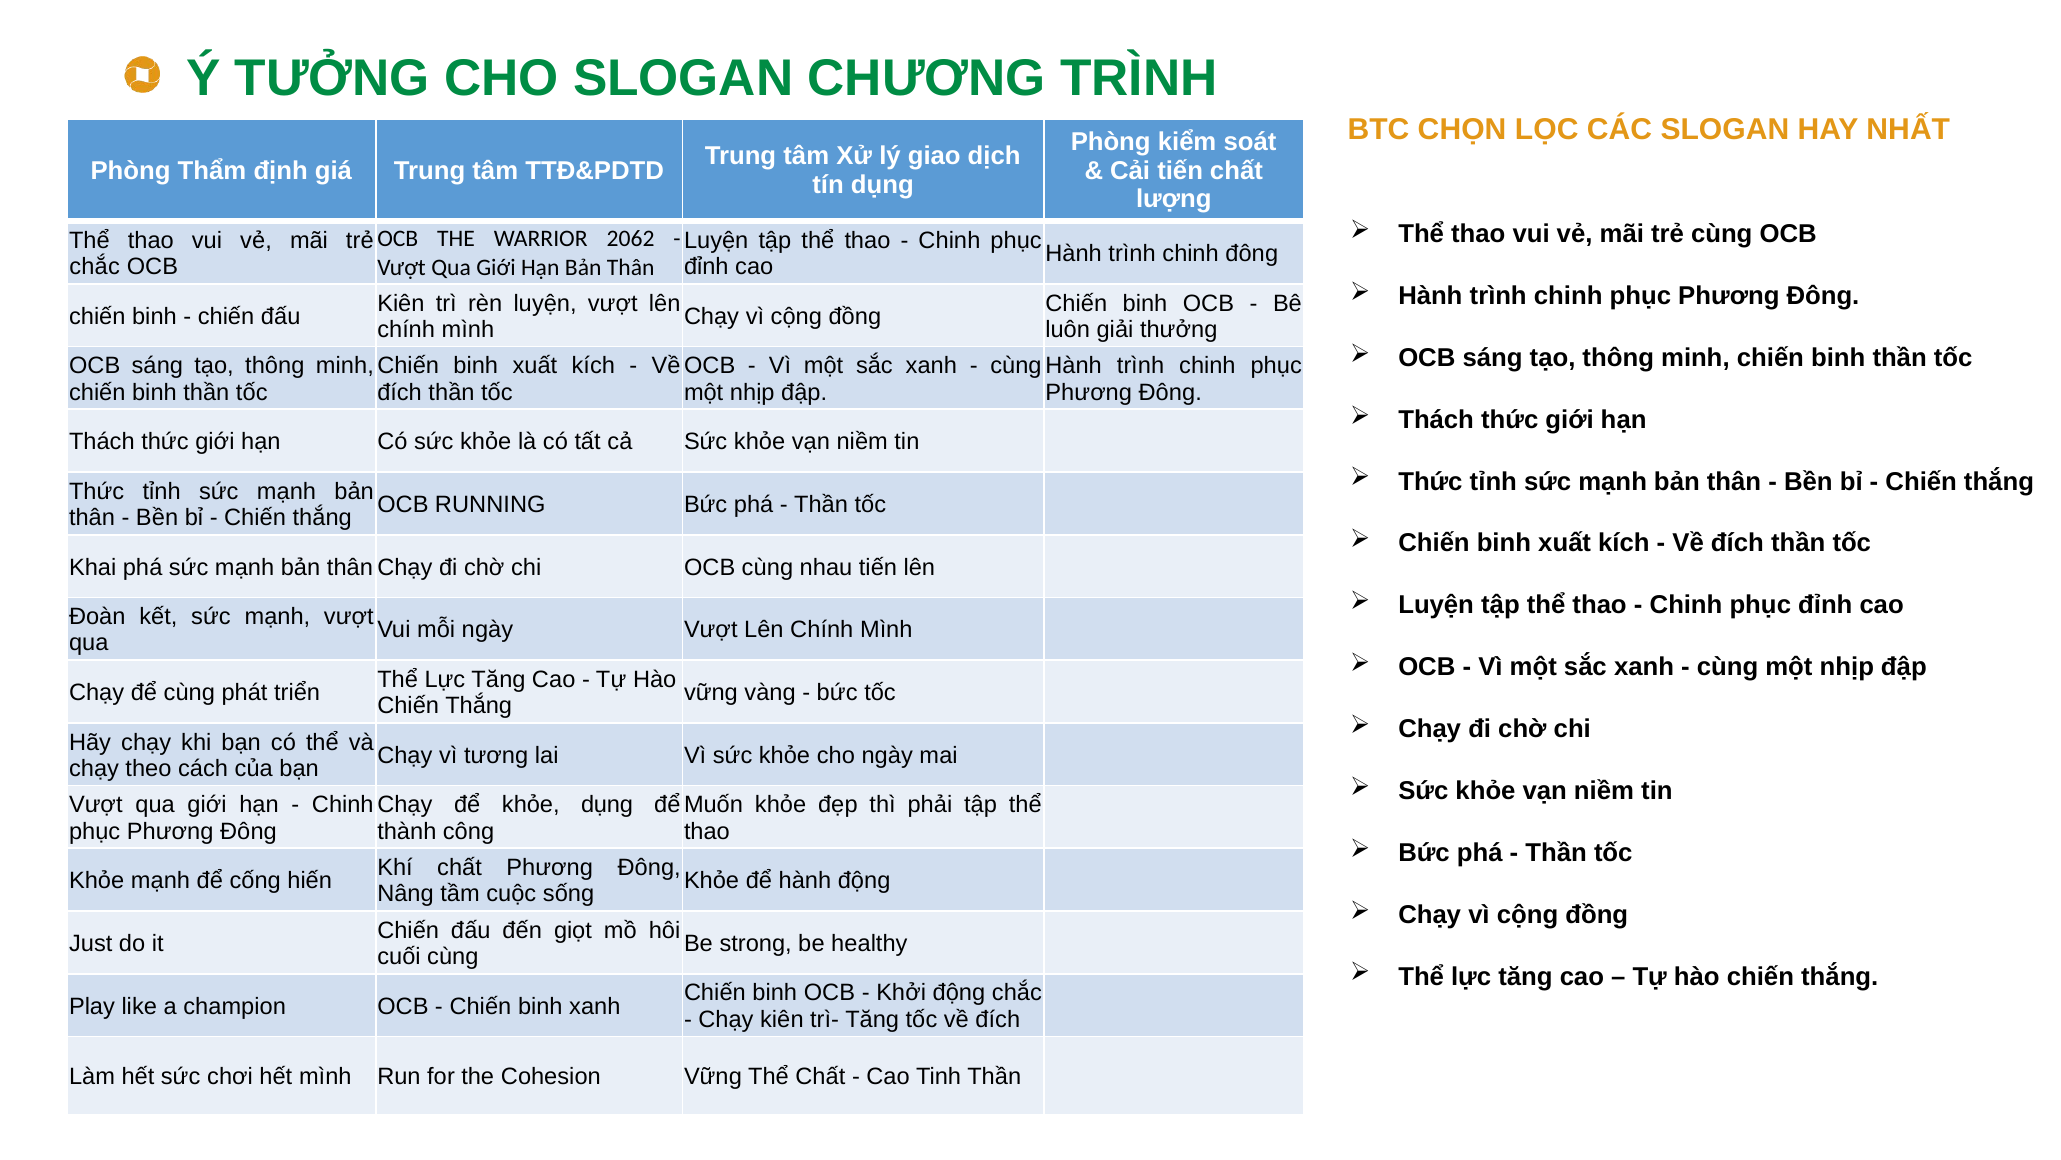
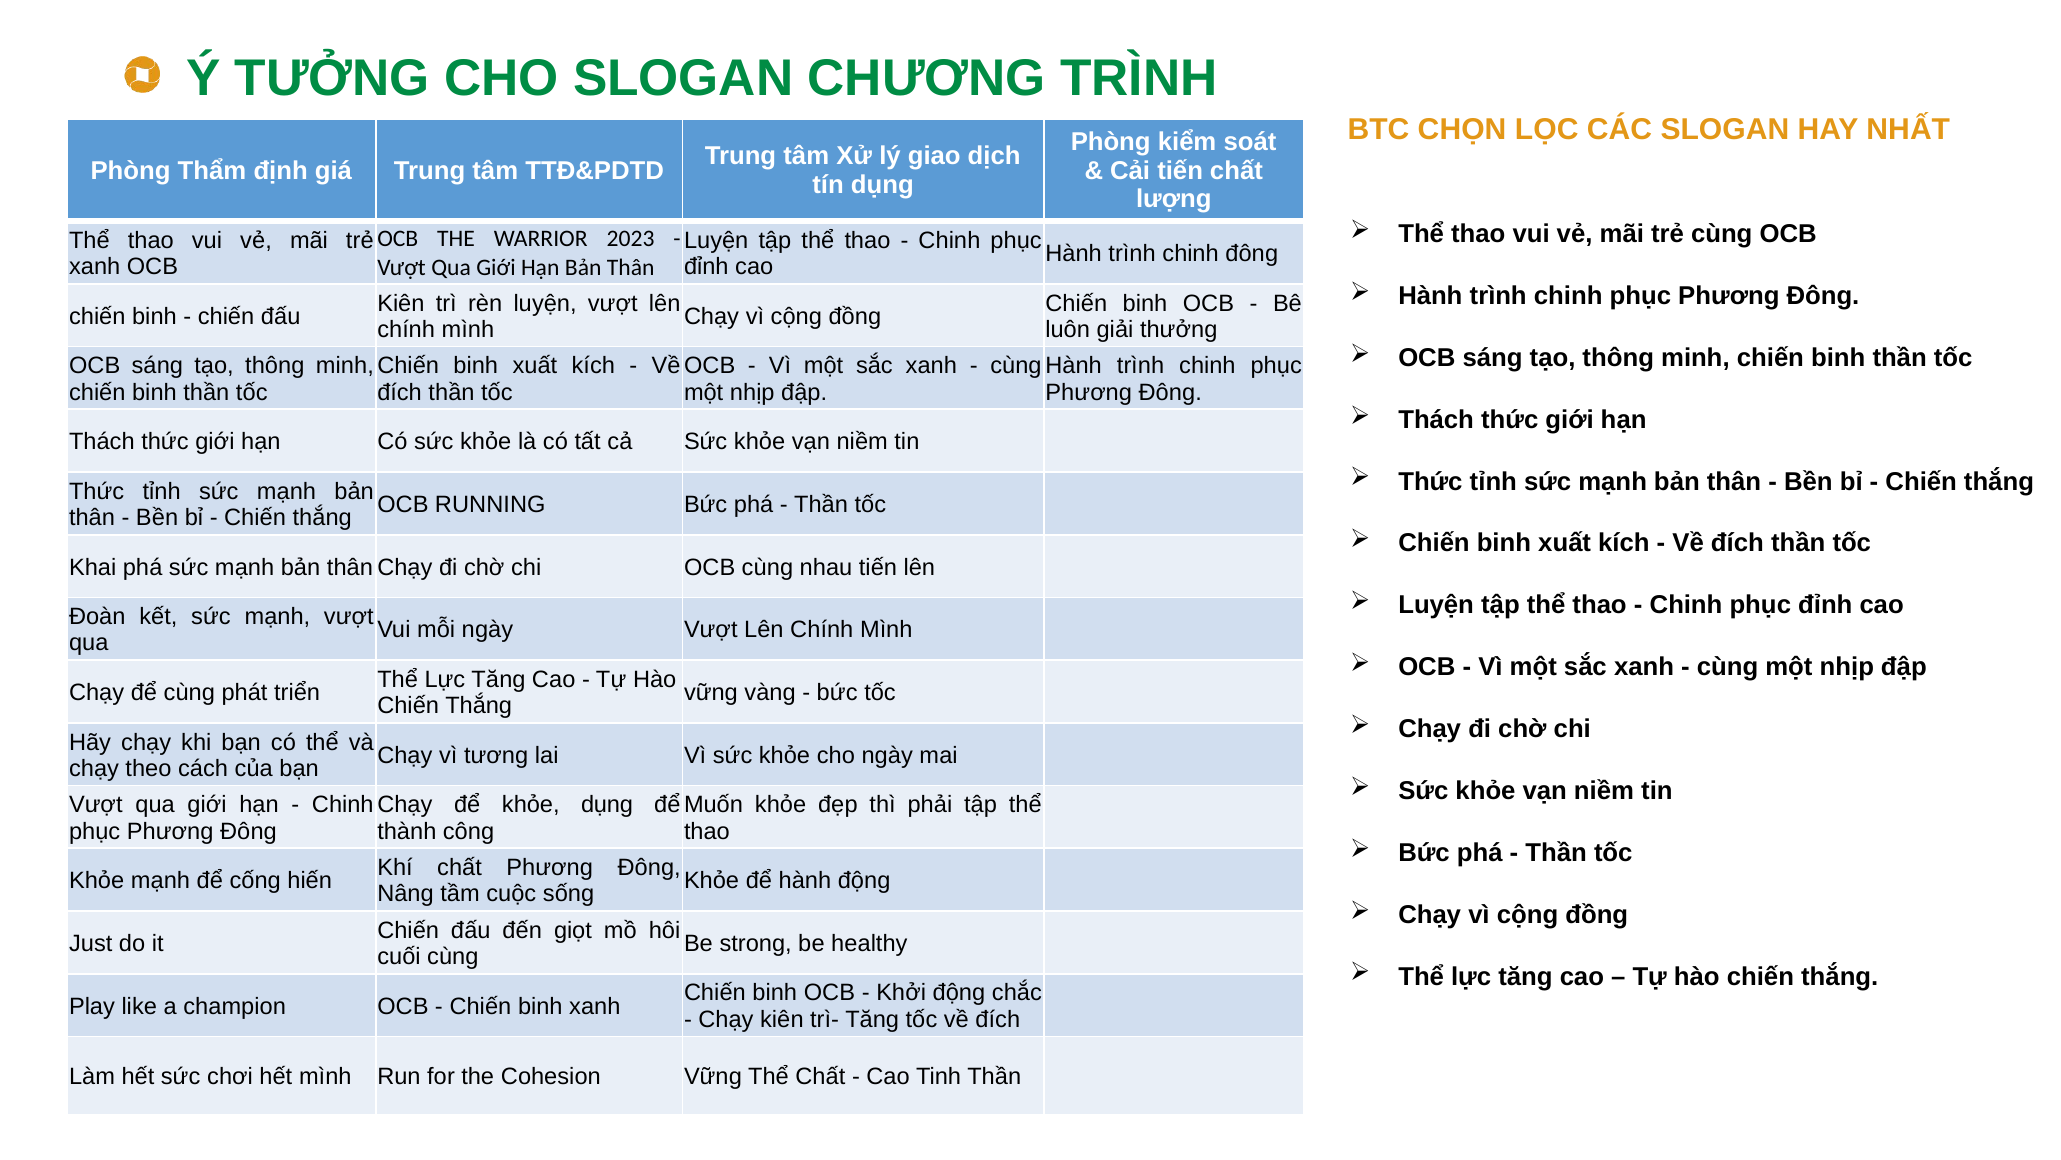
2062: 2062 -> 2023 (631, 239)
chắc: chắc -> xanh (95, 267)
